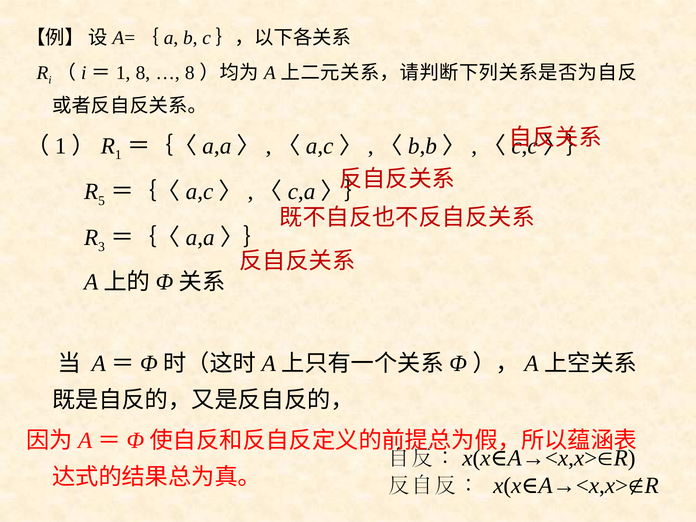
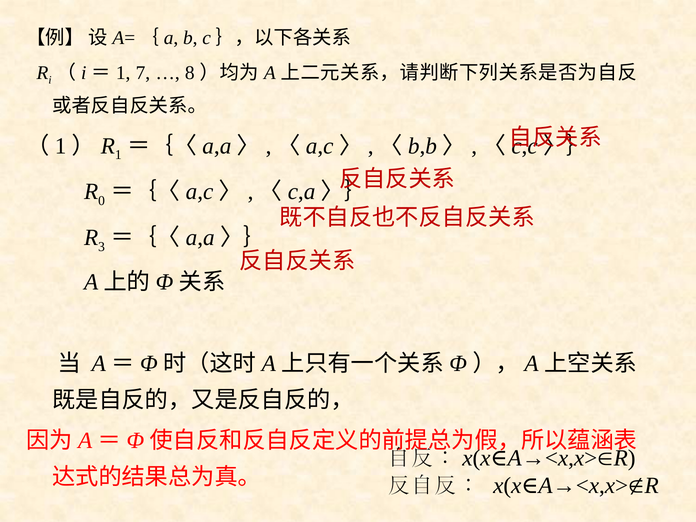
8: 8 -> 7 (143, 73)
5: 5 -> 0 (102, 201)
